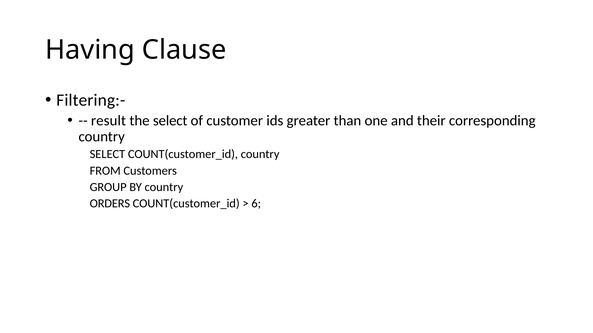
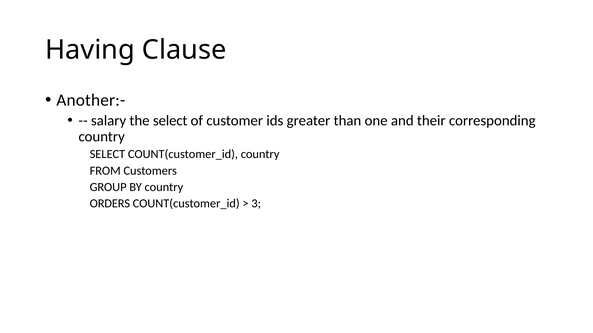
Filtering:-: Filtering:- -> Another:- (91, 100)
result: result -> salary (109, 121)
6: 6 -> 3 (256, 204)
